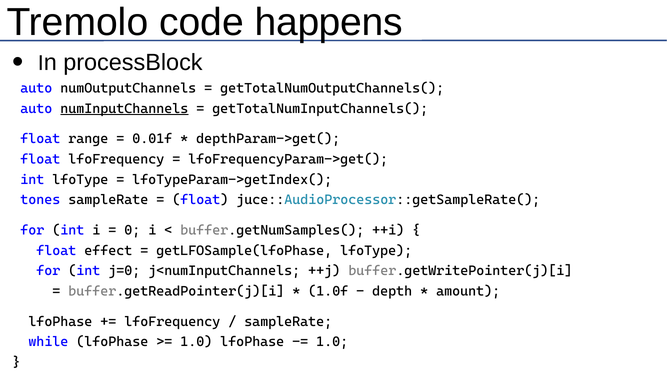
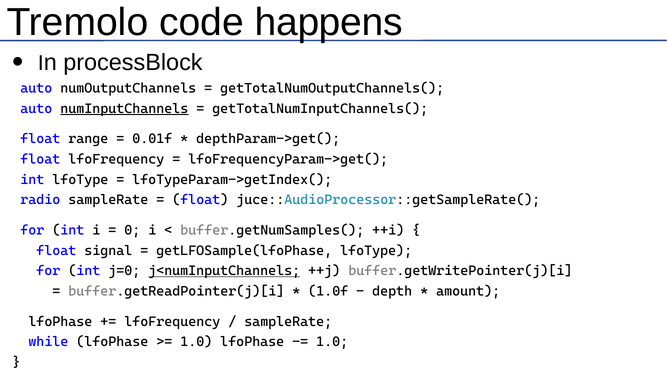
tones: tones -> radio (40, 200)
effect: effect -> signal (108, 251)
j<numInputChannels underline: none -> present (224, 271)
